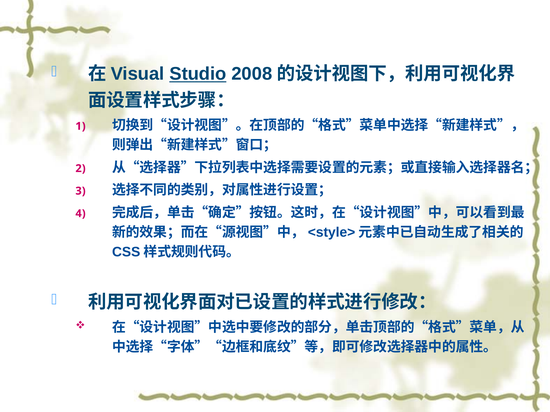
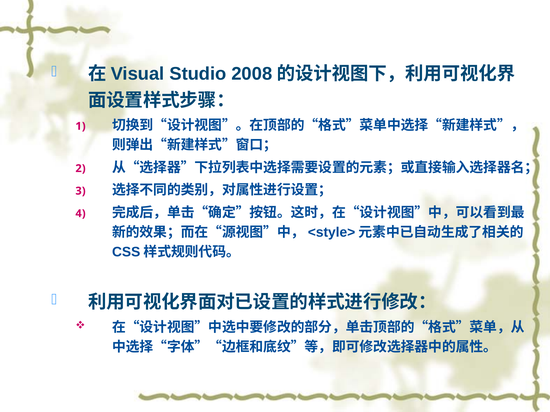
Studio underline: present -> none (198, 74)
